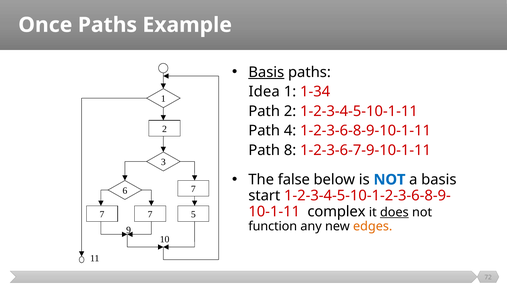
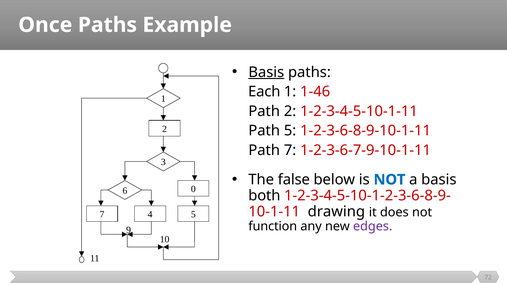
Idea: Idea -> Each (264, 92)
1-34: 1-34 -> 1-46 (315, 92)
Path 4: 4 -> 5 (290, 131)
Path 8: 8 -> 7 (290, 150)
6 7: 7 -> 0 (193, 189)
start: start -> both (264, 196)
complex: complex -> drawing (336, 212)
does underline: present -> none (394, 212)
7 7: 7 -> 4 (150, 215)
edges colour: orange -> purple (373, 227)
